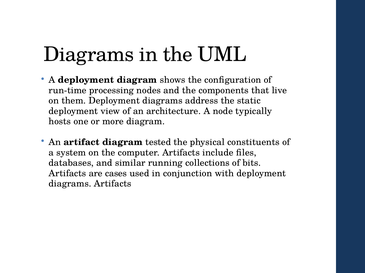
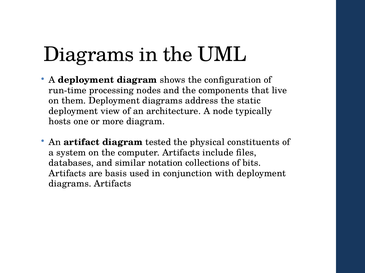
running: running -> notation (165, 163)
cases: cases -> basis (116, 174)
